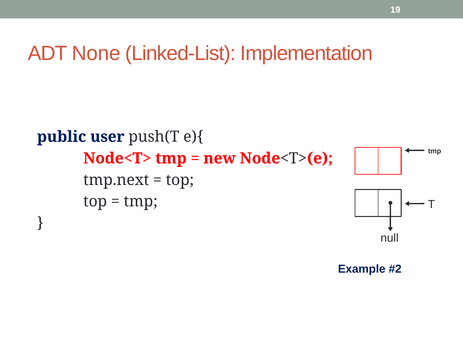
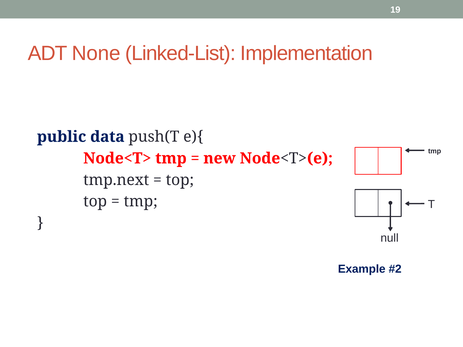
user: user -> data (107, 137)
